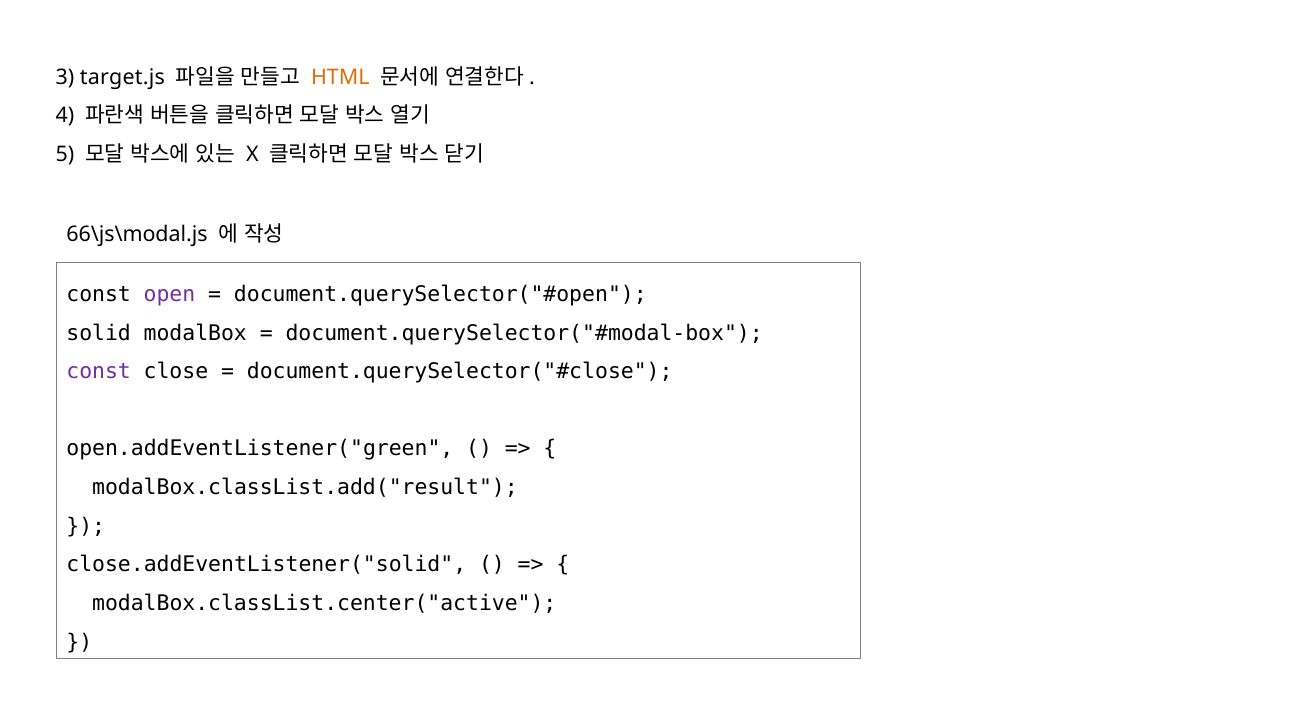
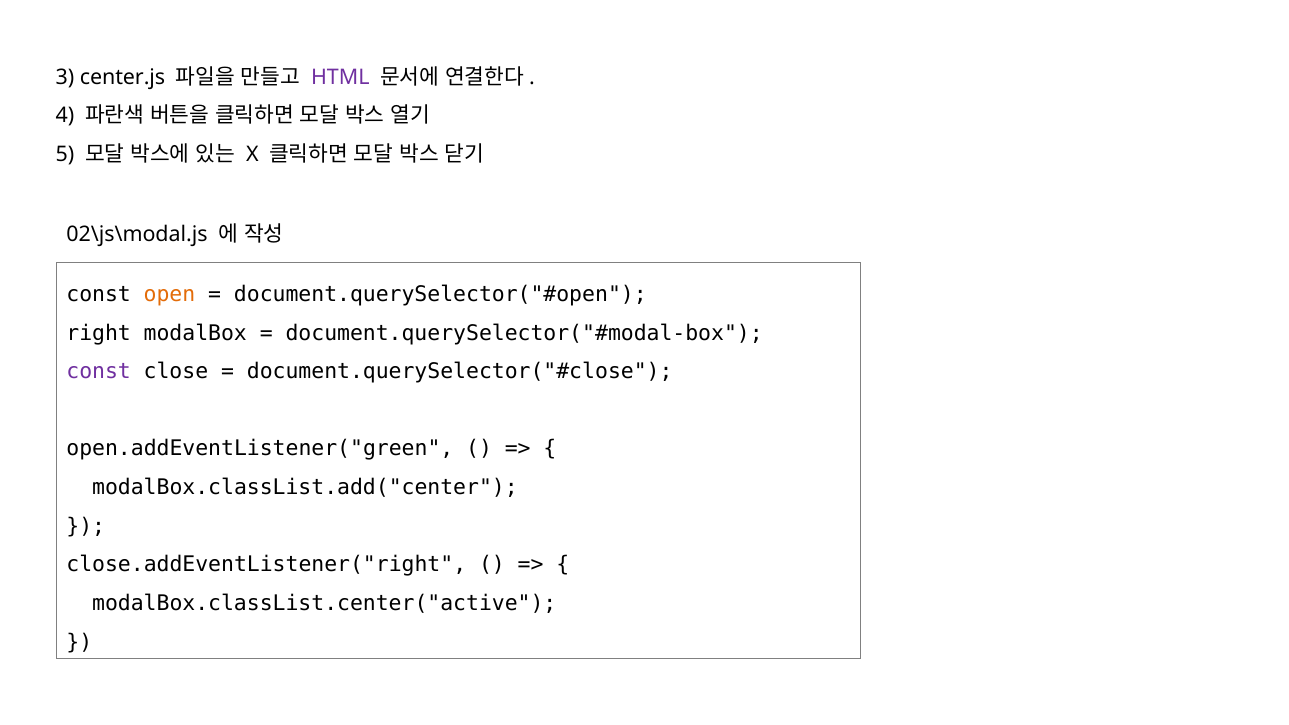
target.js: target.js -> center.js (122, 77)
HTML colour: orange -> purple (340, 77)
66\js\modal.js: 66\js\modal.js -> 02\js\modal.js (137, 234)
open colour: purple -> orange (170, 294)
solid: solid -> right (99, 333)
modalBox.classList.add("result: modalBox.classList.add("result -> modalBox.classList.add("center (305, 488)
close.addEventListener("solid: close.addEventListener("solid -> close.addEventListener("right (266, 565)
